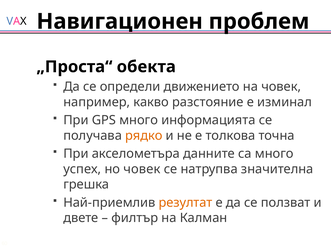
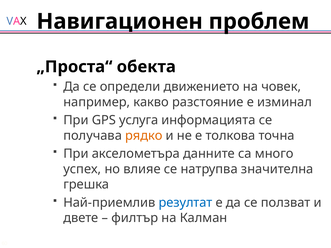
GPS много: много -> услуга (139, 120)
но човек: човек -> влияе (142, 169)
резултат colour: orange -> blue (186, 203)
